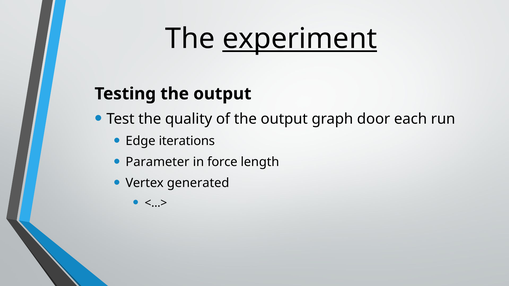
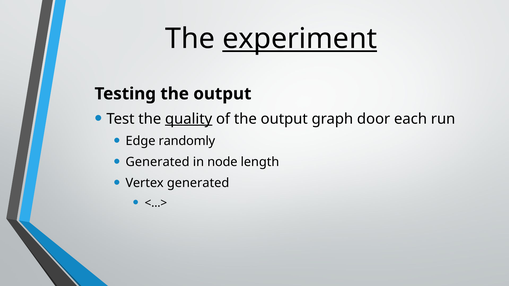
quality underline: none -> present (189, 119)
iterations: iterations -> randomly (187, 141)
Parameter: Parameter -> Generated (158, 162)
force: force -> node (222, 162)
